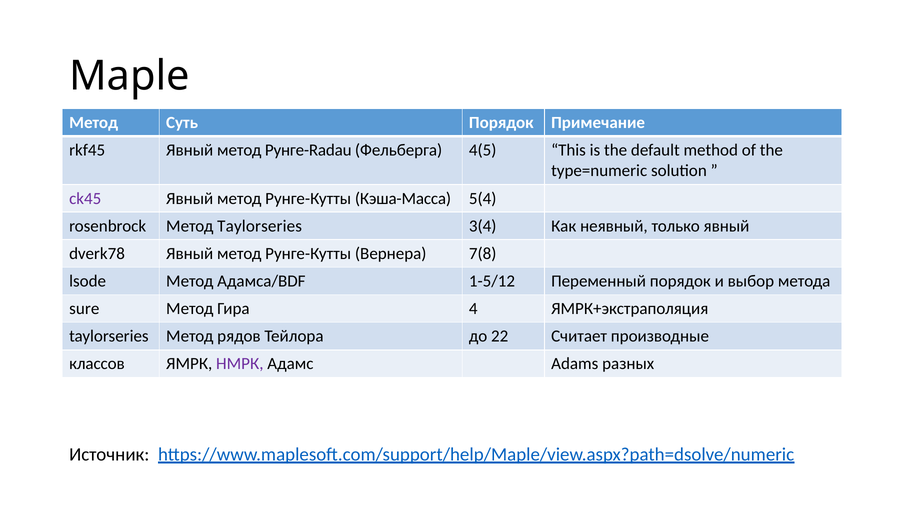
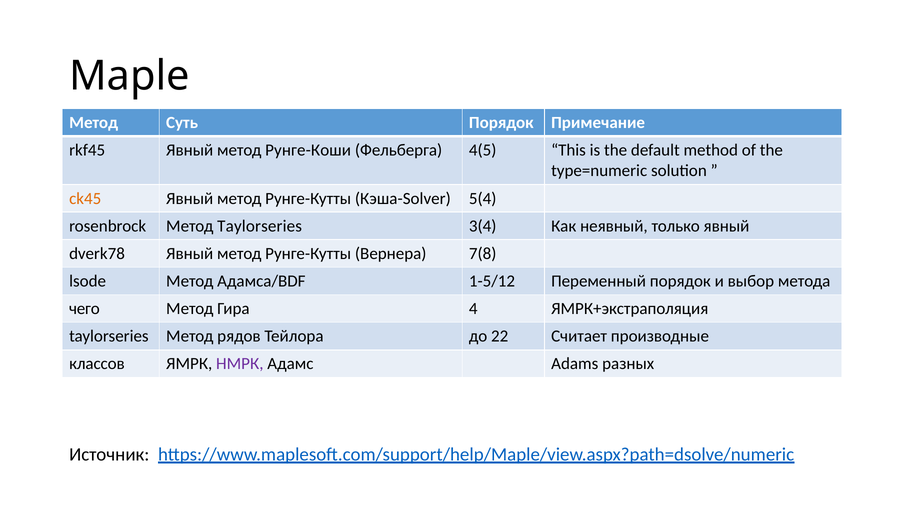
Рунге-Radau: Рунге-Radau -> Рунге-Коши (308, 150)
ck45 colour: purple -> orange (85, 198)
Кэша-Масса: Кэша-Масса -> Кэша-Solver (403, 198)
sure: sure -> чего (84, 309)
